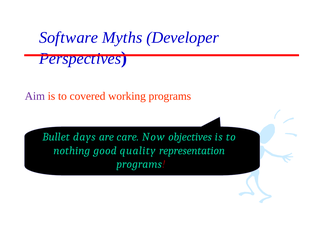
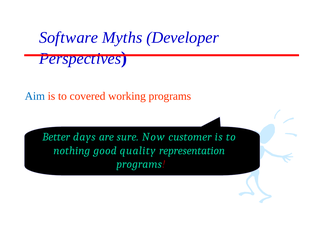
Aim colour: purple -> blue (35, 96)
Bullet: Bullet -> Better (56, 137)
care: care -> sure (128, 137)
objectives: objectives -> customer (190, 137)
